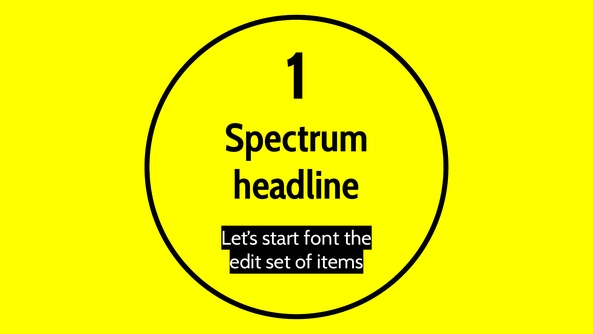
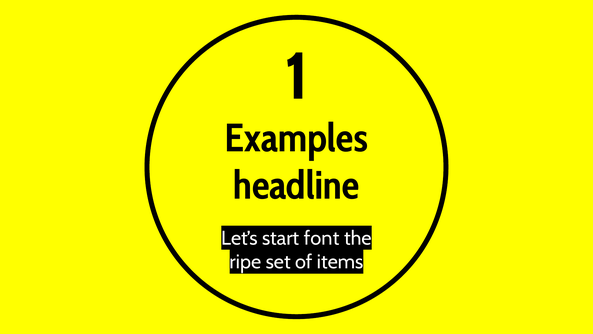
Spectrum: Spectrum -> Examples (296, 138)
edit: edit -> ripe (245, 262)
